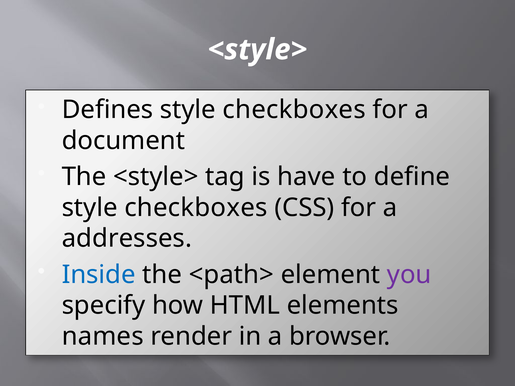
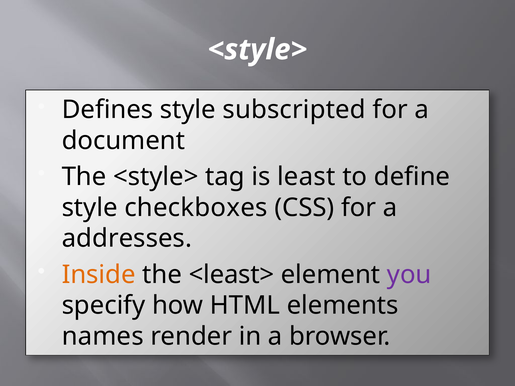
Defines style checkboxes: checkboxes -> subscripted (294, 110)
have: have -> least (306, 177)
Inside colour: blue -> orange (99, 275)
<path>: <path> -> <least> (232, 275)
